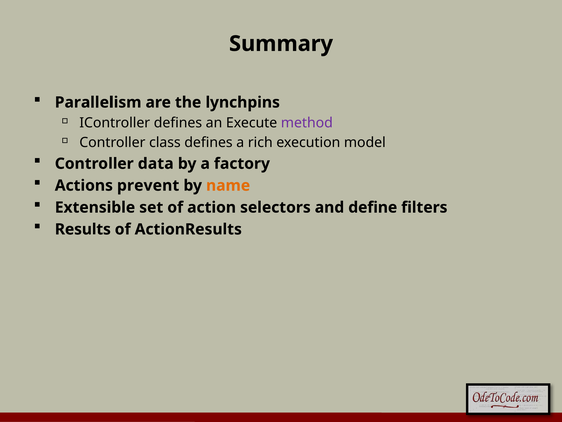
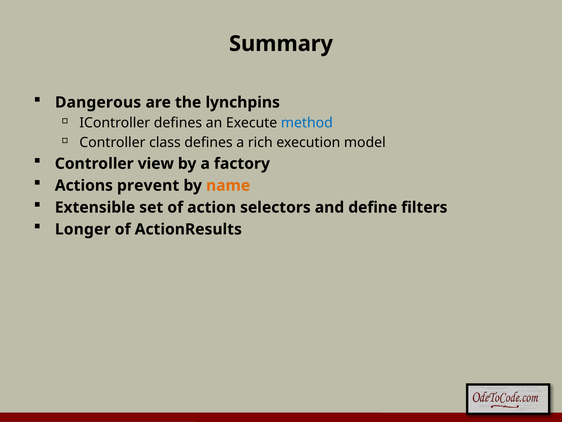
Parallelism: Parallelism -> Dangerous (98, 102)
method colour: purple -> blue (307, 123)
data: data -> view (156, 163)
Results: Results -> Longer (83, 229)
